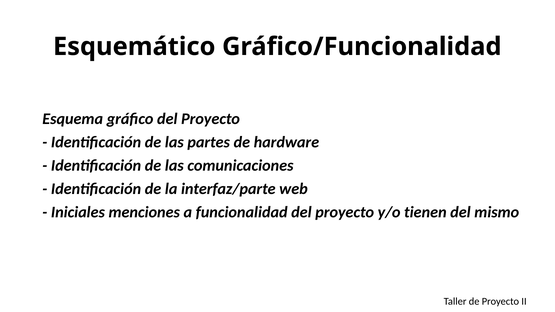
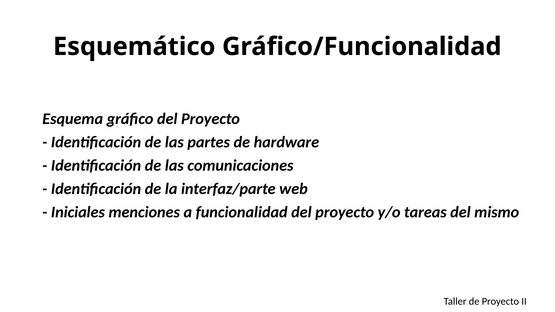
tienen: tienen -> tareas (425, 212)
